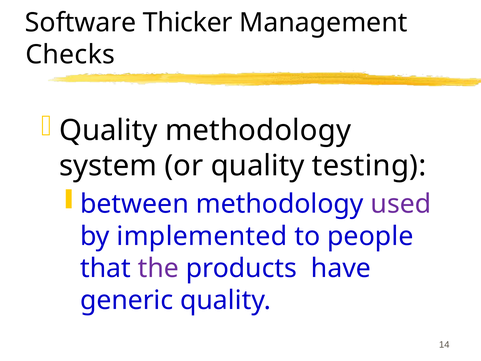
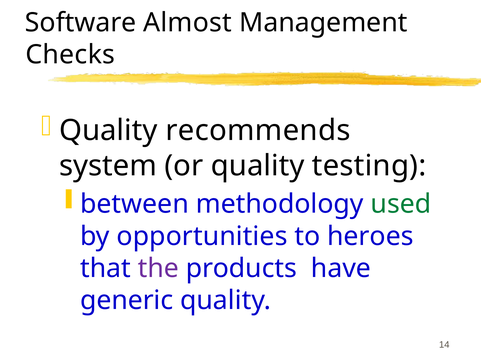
Thicker: Thicker -> Almost (187, 23)
Quality methodology: methodology -> recommends (258, 130)
used colour: purple -> green (401, 204)
implemented: implemented -> opportunities (202, 236)
people: people -> heroes (370, 236)
